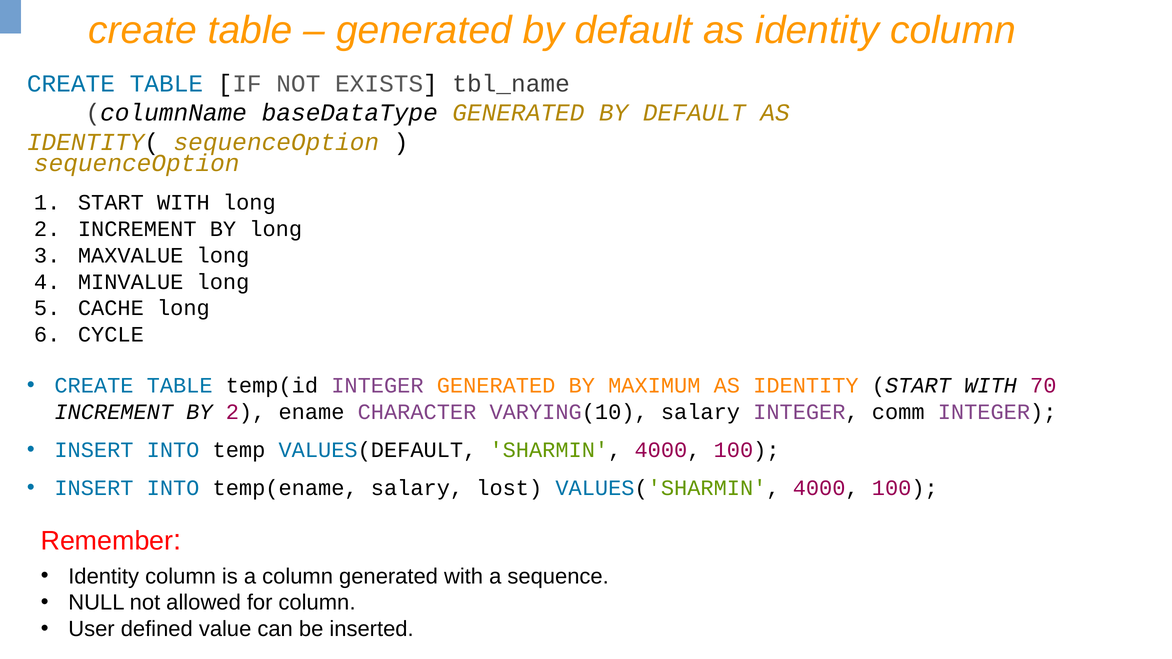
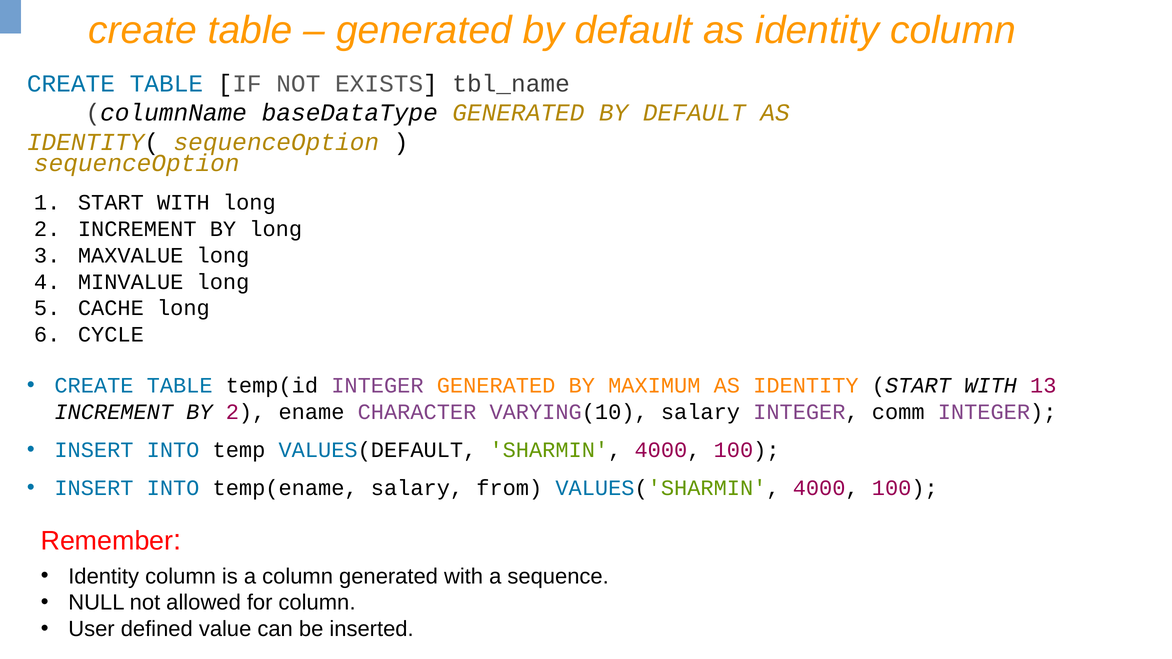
70: 70 -> 13 (1043, 386)
lost: lost -> from (509, 488)
